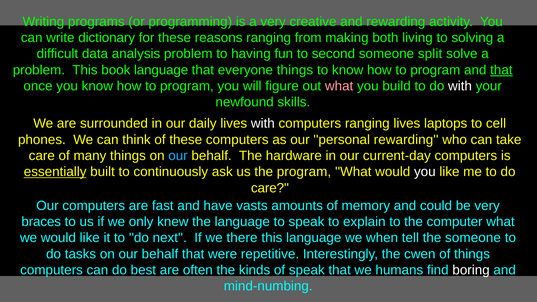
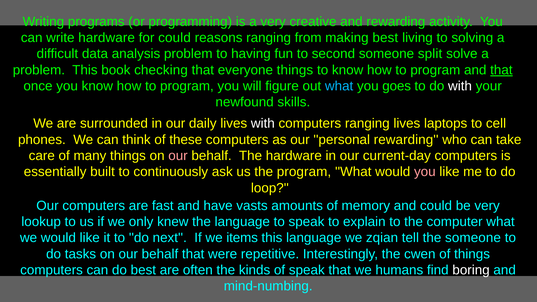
write dictionary: dictionary -> hardware (107, 38)
for these: these -> could (174, 38)
making both: both -> best (385, 38)
book language: language -> checking (161, 70)
what colour: pink -> light blue (339, 86)
build: build -> goes (397, 86)
our colour: light blue -> pink (178, 156)
essentially underline: present -> none (55, 172)
you colour: white -> pink (425, 172)
care: care -> loop (270, 188)
braces: braces -> lookup (41, 222)
there: there -> items (242, 238)
when: when -> zqian (382, 238)
